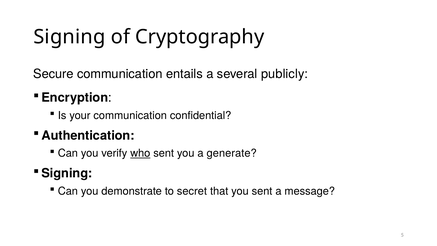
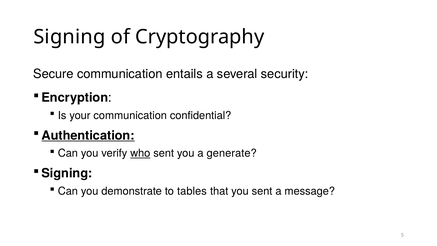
publicly: publicly -> security (285, 74)
Authentication underline: none -> present (88, 135)
secret: secret -> tables (192, 191)
